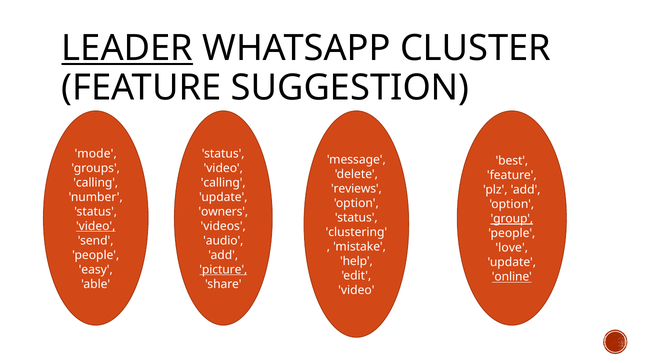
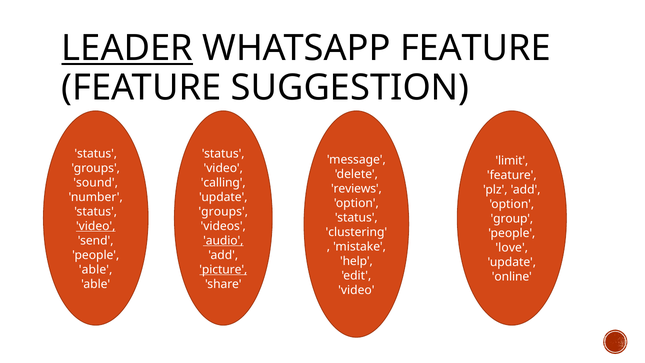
WHATSAPP CLUSTER: CLUSTER -> FEATURE (475, 48)
mode: mode -> status (96, 153)
best: best -> limit (512, 161)
calling: calling -> sound (96, 182)
owners: owners -> groups (223, 211)
group underline: present -> none (512, 219)
audio underline: none -> present (223, 241)
easy: easy -> able (96, 270)
online underline: present -> none (512, 277)
